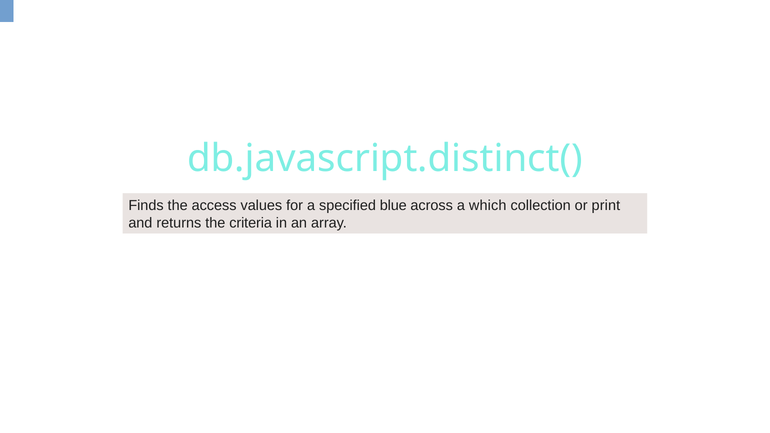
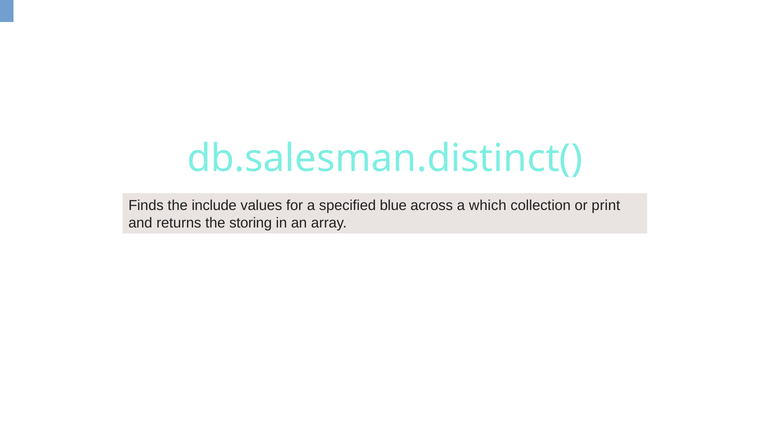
db.javascript.distinct(: db.javascript.distinct( -> db.salesman.distinct( (385, 159)
access: access -> include (214, 206)
criteria: criteria -> storing (251, 223)
